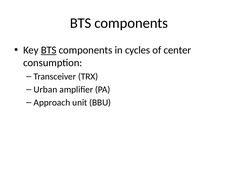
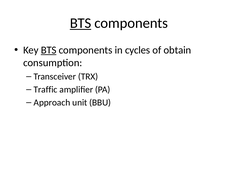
BTS underline: none -> present (81, 23)
center: center -> obtain (177, 50)
Urban: Urban -> Traffic (46, 89)
